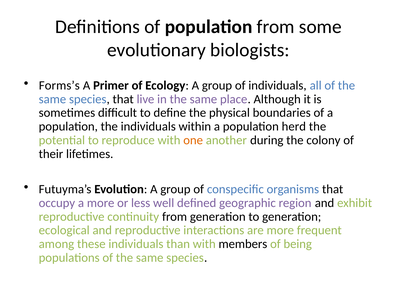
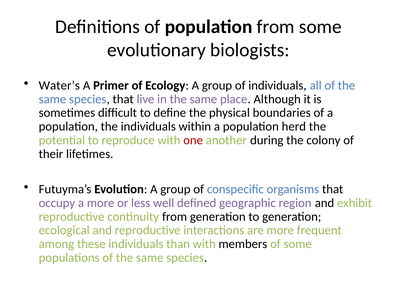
Forms’s: Forms’s -> Water’s (59, 85)
one colour: orange -> red (193, 140)
of being: being -> some (298, 244)
